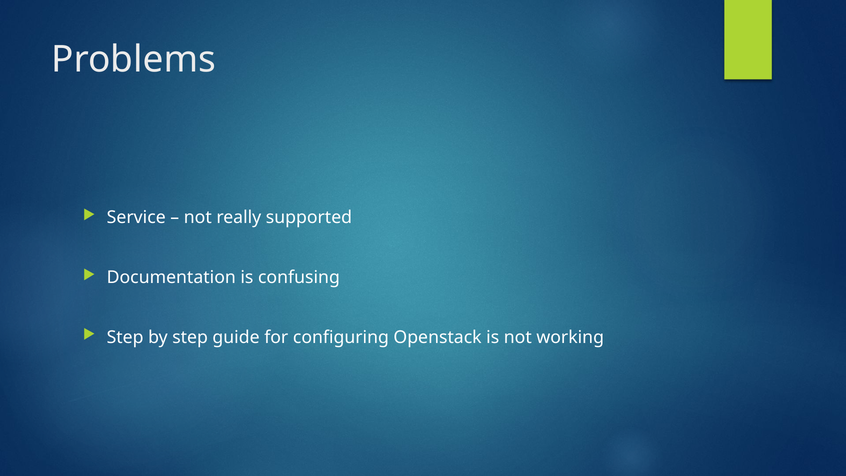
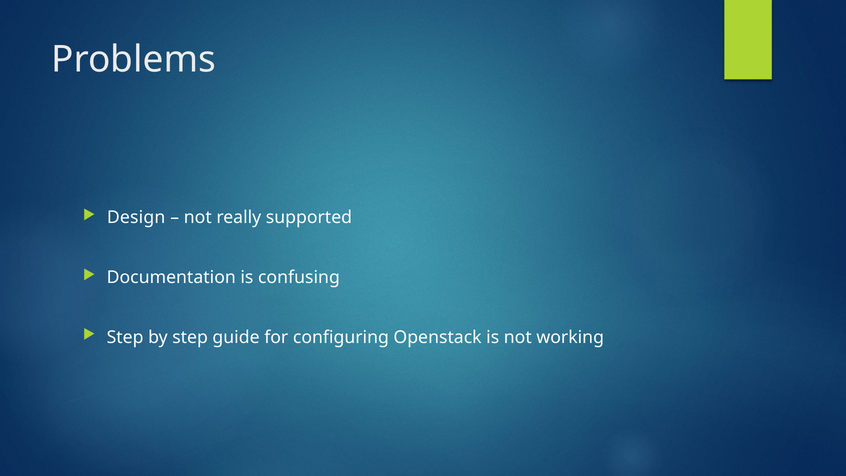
Service: Service -> Design (136, 217)
